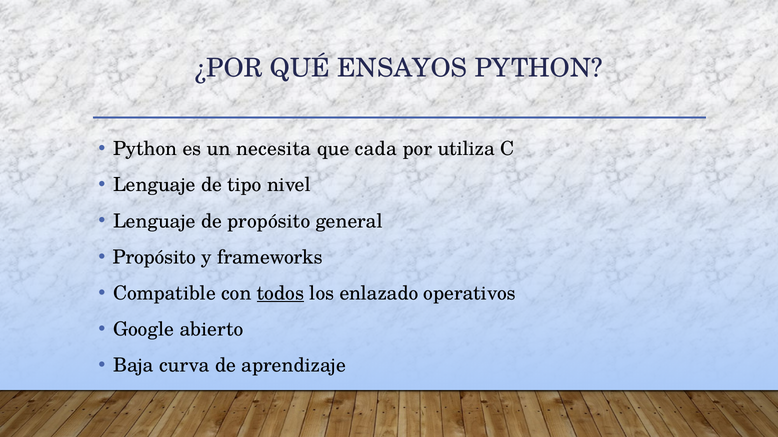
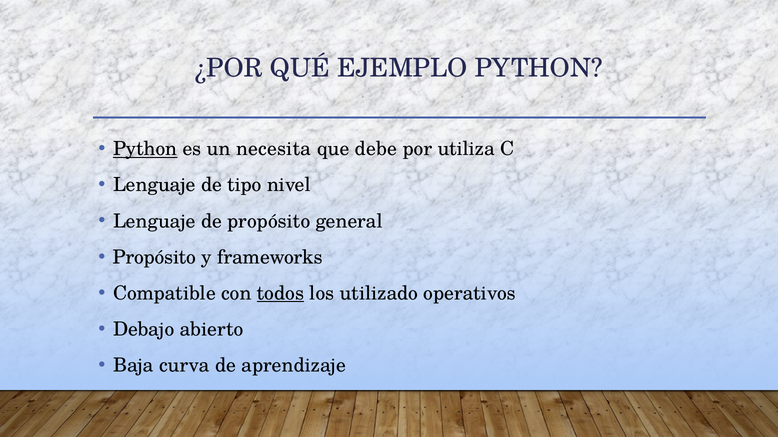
ENSAYOS: ENSAYOS -> EJEMPLO (402, 68)
Python underline: none -> present (145, 149)
cada: cada -> debe (376, 149)
enlazado: enlazado -> utilizado (379, 294)
Google: Google -> Debajo (144, 330)
